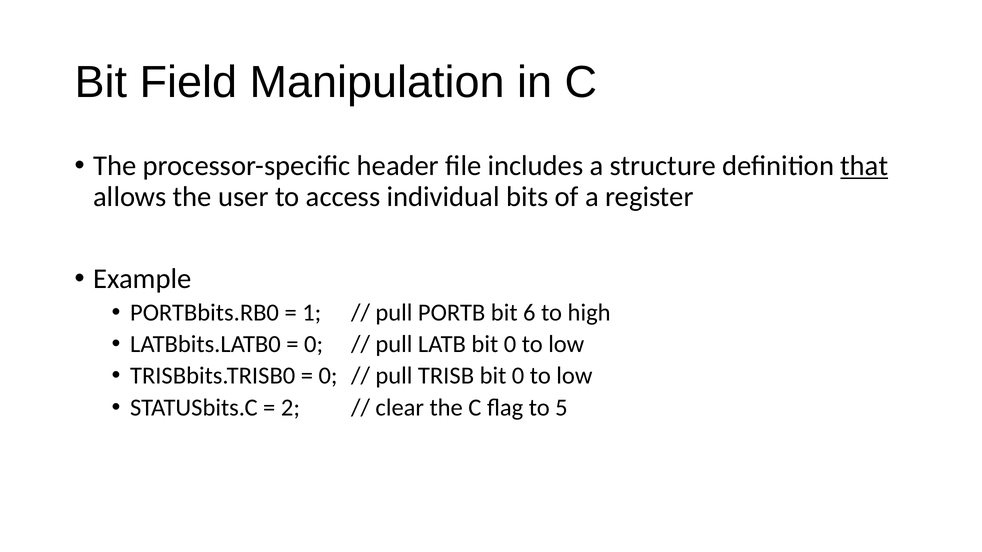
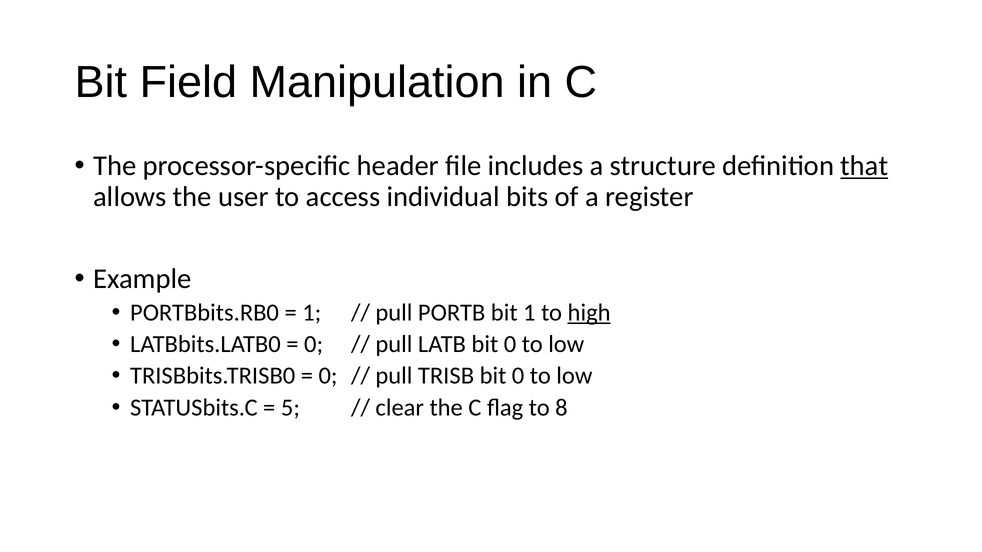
bit 6: 6 -> 1 (529, 313)
high underline: none -> present (589, 313)
2: 2 -> 5 (290, 408)
5: 5 -> 8 (561, 408)
